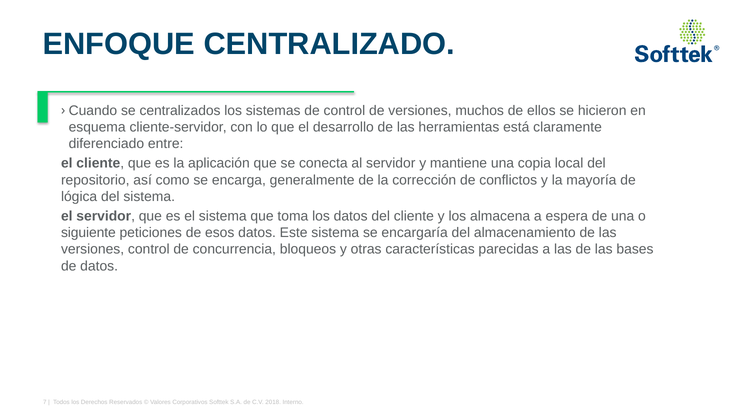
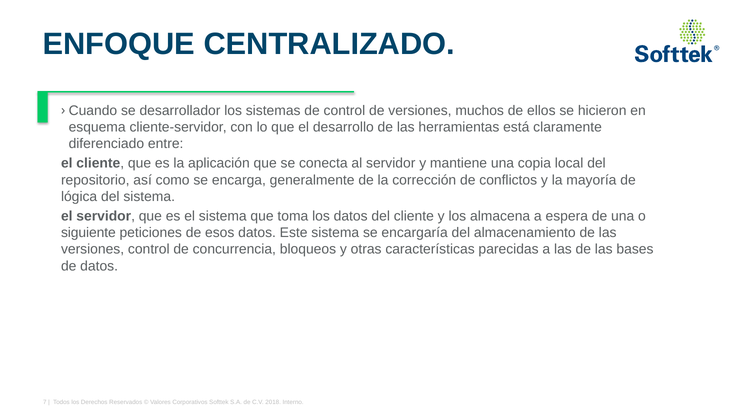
centralizados: centralizados -> desarrollador (180, 111)
